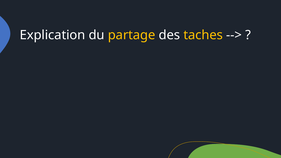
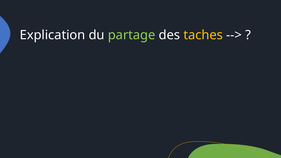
partage colour: yellow -> light green (132, 35)
